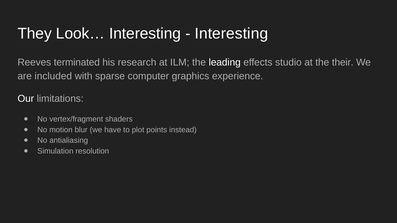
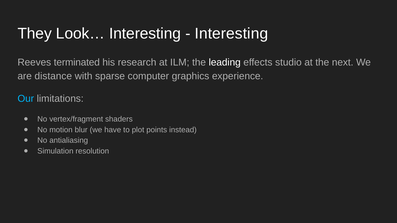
their: their -> next (343, 62)
included: included -> distance (53, 76)
Our colour: white -> light blue (26, 99)
